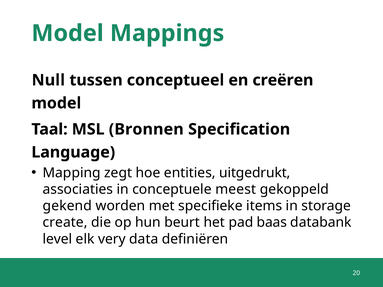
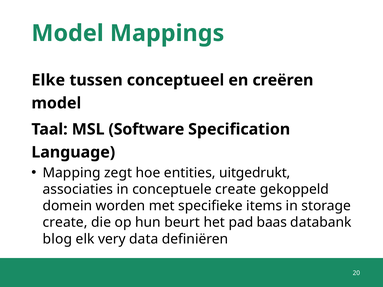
Null: Null -> Elke (48, 80)
Bronnen: Bronnen -> Software (146, 129)
conceptuele meest: meest -> create (236, 189)
gekend: gekend -> domein (67, 206)
level: level -> blog (57, 239)
